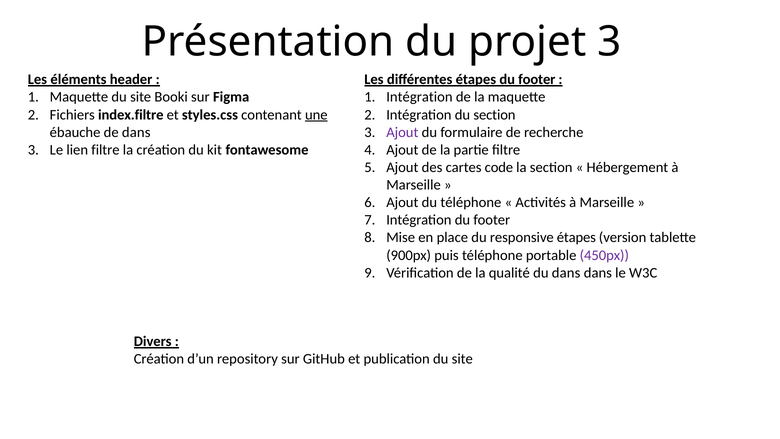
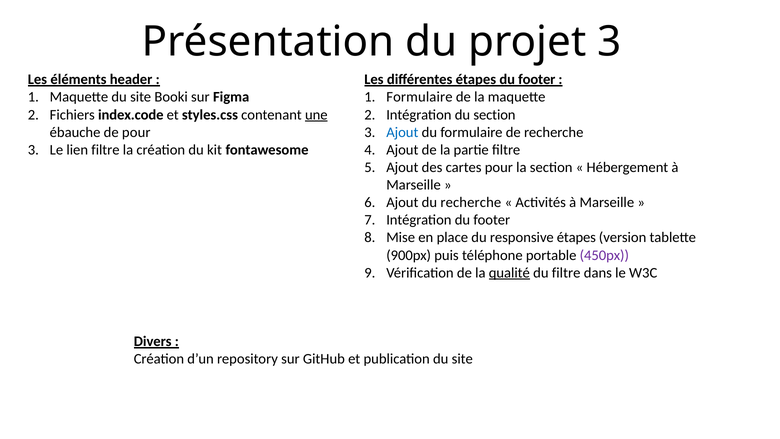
Intégration: Intégration -> Formulaire (419, 97)
index.filtre: index.filtre -> index.code (131, 115)
de dans: dans -> pour (136, 132)
Ajout colour: purple -> blue (402, 132)
cartes code: code -> pour (499, 167)
du téléphone: téléphone -> recherche (471, 202)
qualité underline: none -> present (509, 273)
du dans: dans -> filtre (566, 273)
